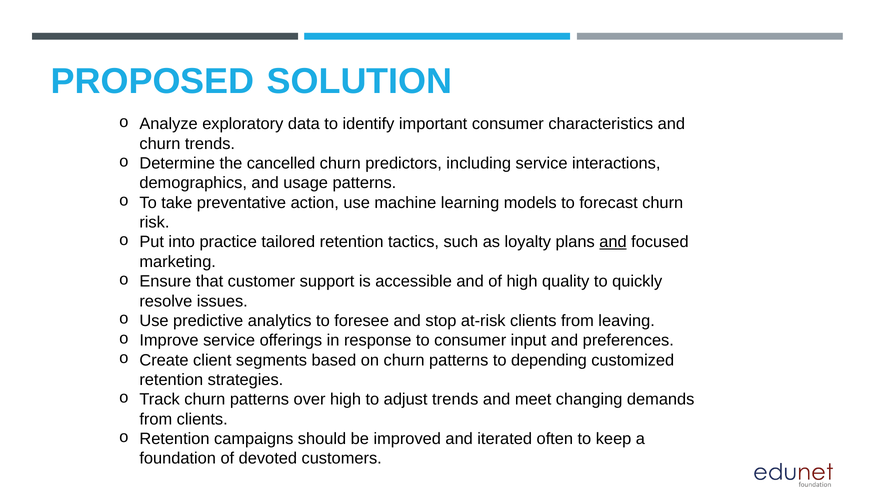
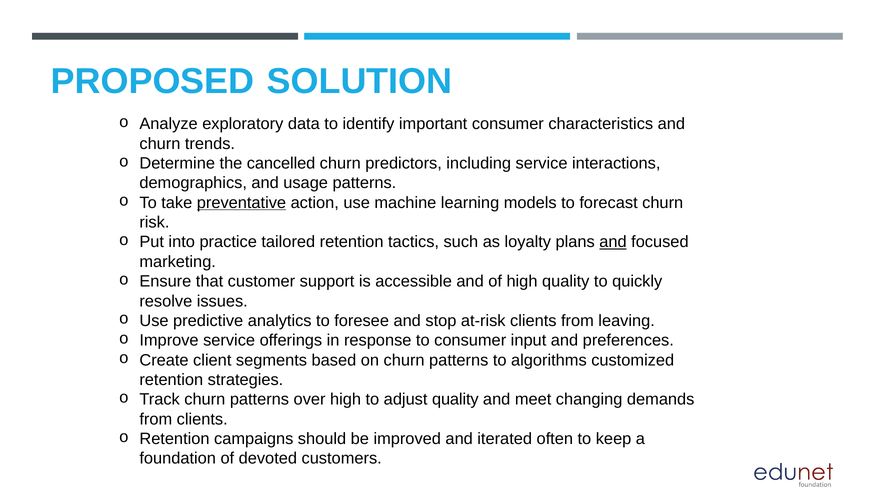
preventative underline: none -> present (241, 203)
depending: depending -> algorithms (549, 360)
adjust trends: trends -> quality (455, 400)
